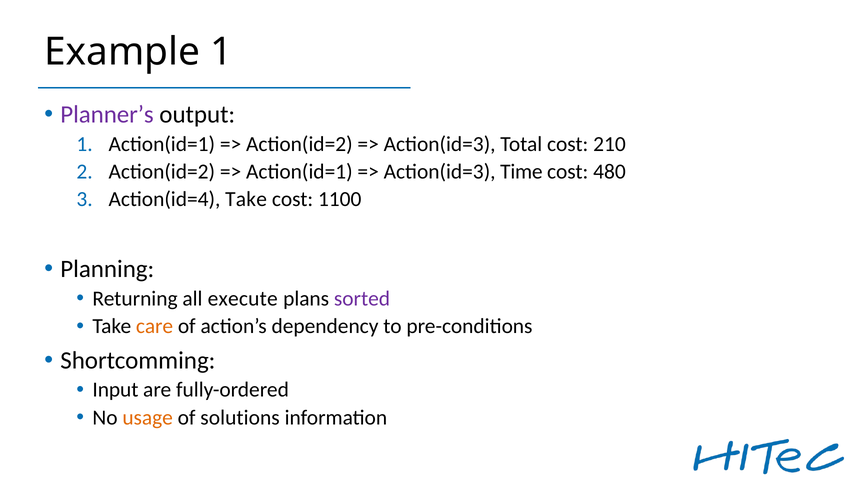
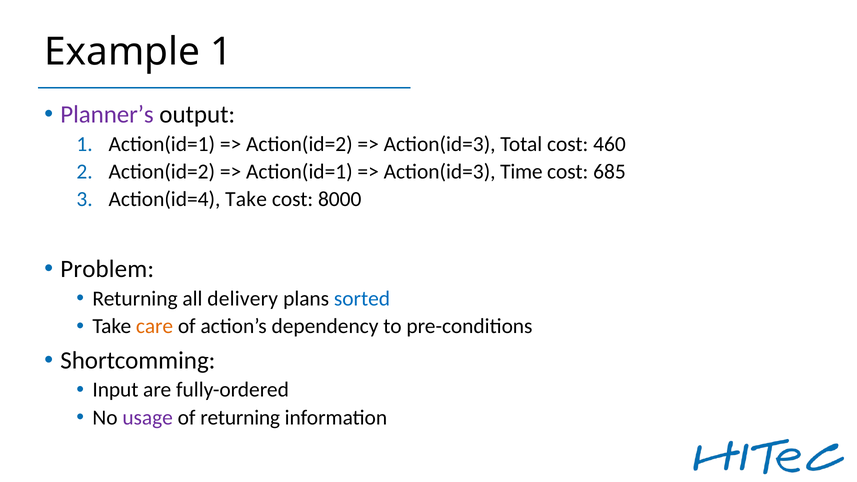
210: 210 -> 460 (609, 144)
480: 480 -> 685 (609, 172)
1100: 1100 -> 8000 (340, 199)
Planning: Planning -> Problem (107, 269)
execute: execute -> delivery (243, 299)
sorted colour: purple -> blue (362, 299)
usage colour: orange -> purple (148, 417)
of solutions: solutions -> returning (240, 417)
